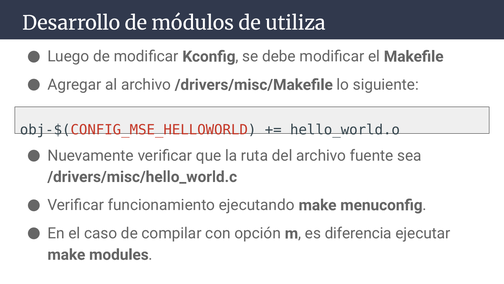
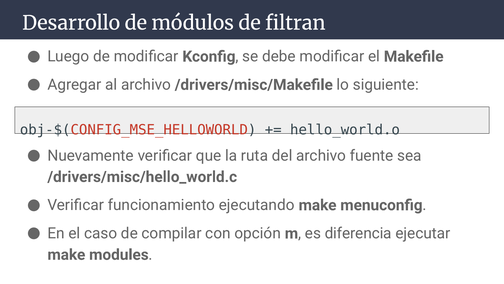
utiliza: utiliza -> filtran (295, 23)
